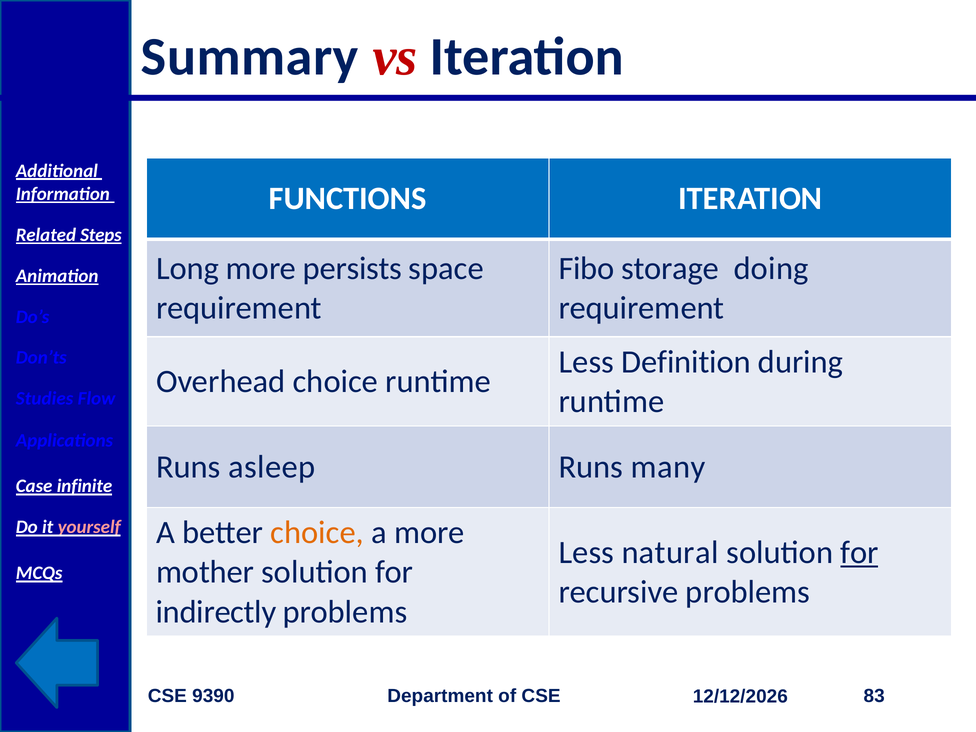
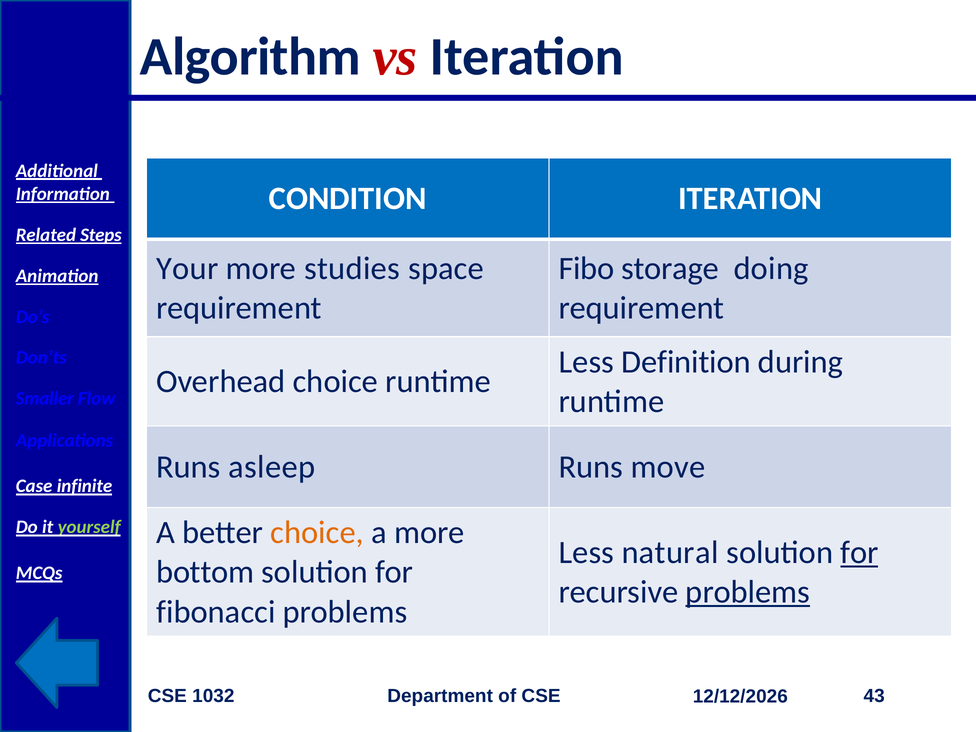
Summary: Summary -> Algorithm (250, 57)
FUNCTIONS: FUNCTIONS -> CONDITION (348, 199)
Long: Long -> Your (187, 268)
persists: persists -> studies (352, 268)
Studies: Studies -> Smaller (45, 398)
many: many -> move (668, 467)
yourself colour: pink -> light green (89, 527)
mother: mother -> bottom (205, 572)
problems underline: none -> present (748, 592)
indirectly: indirectly -> fibonacci (216, 612)
9390: 9390 -> 1032 (213, 696)
83: 83 -> 43 (874, 696)
